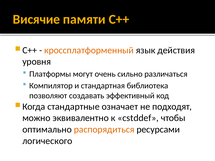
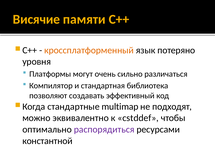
действия: действия -> потеряно (176, 50)
означает: означает -> multimap (120, 107)
распорядиться colour: orange -> purple (104, 130)
логического: логического -> константной (47, 141)
